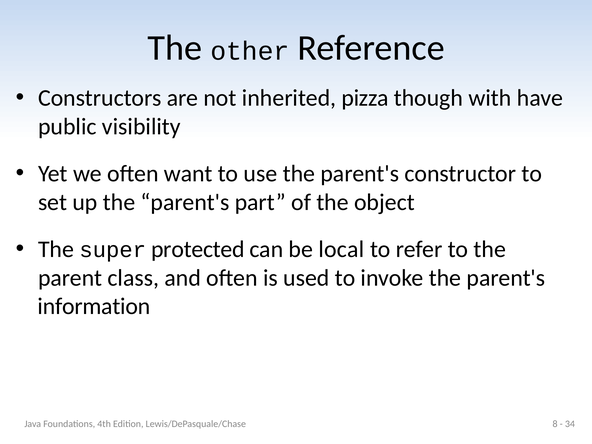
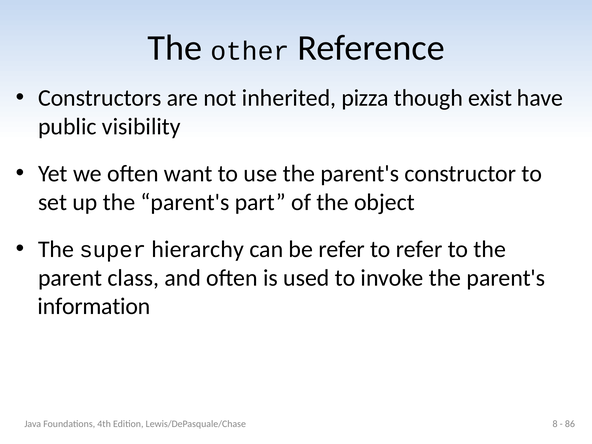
with: with -> exist (490, 98)
protected: protected -> hierarchy (198, 249)
be local: local -> refer (342, 249)
34: 34 -> 86 (570, 424)
